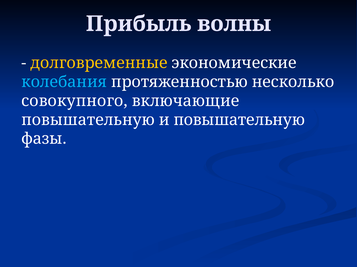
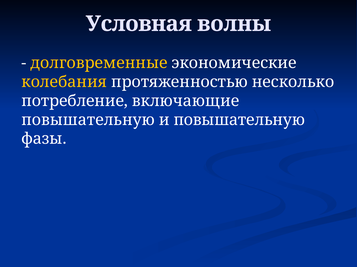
Прибыль: Прибыль -> Условная (139, 24)
колебания colour: light blue -> yellow (64, 82)
совокупного: совокупного -> потребление (75, 101)
